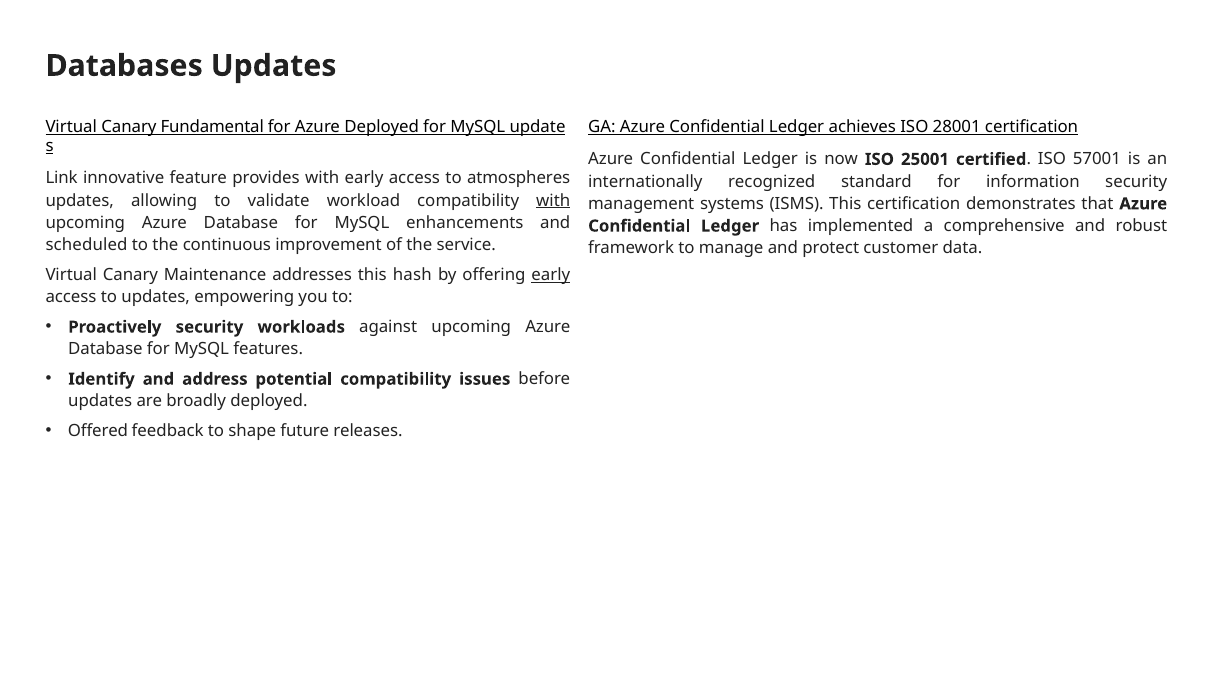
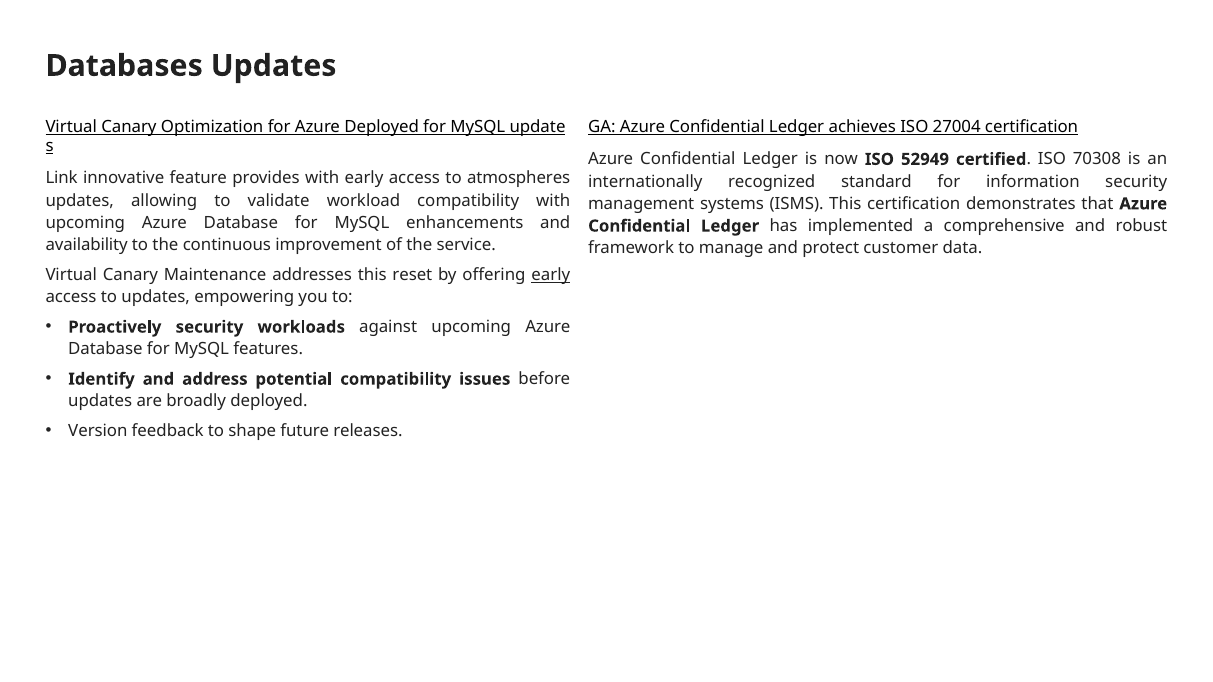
Fundamental: Fundamental -> Optimization (212, 127)
28001: 28001 -> 27004 (957, 127)
25001: 25001 -> 52949 (925, 159)
57001: 57001 -> 70308 (1097, 159)
with underline: present -> none (553, 201)
scheduled: scheduled -> availability (87, 245)
hash: hash -> reset (412, 275)
Offered: Offered -> Version (98, 431)
